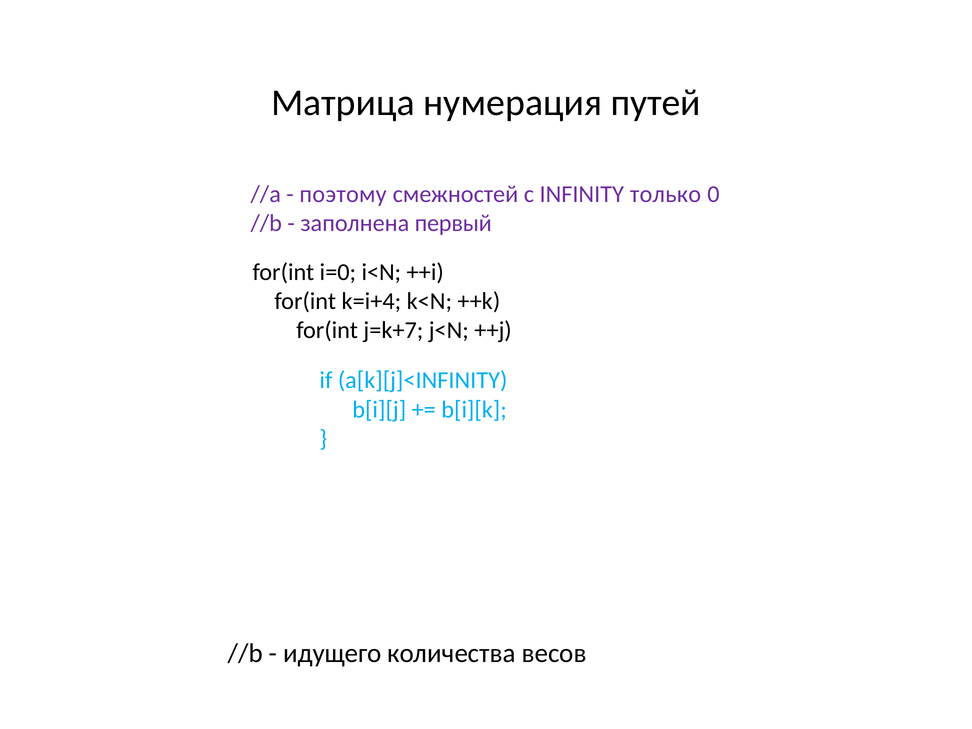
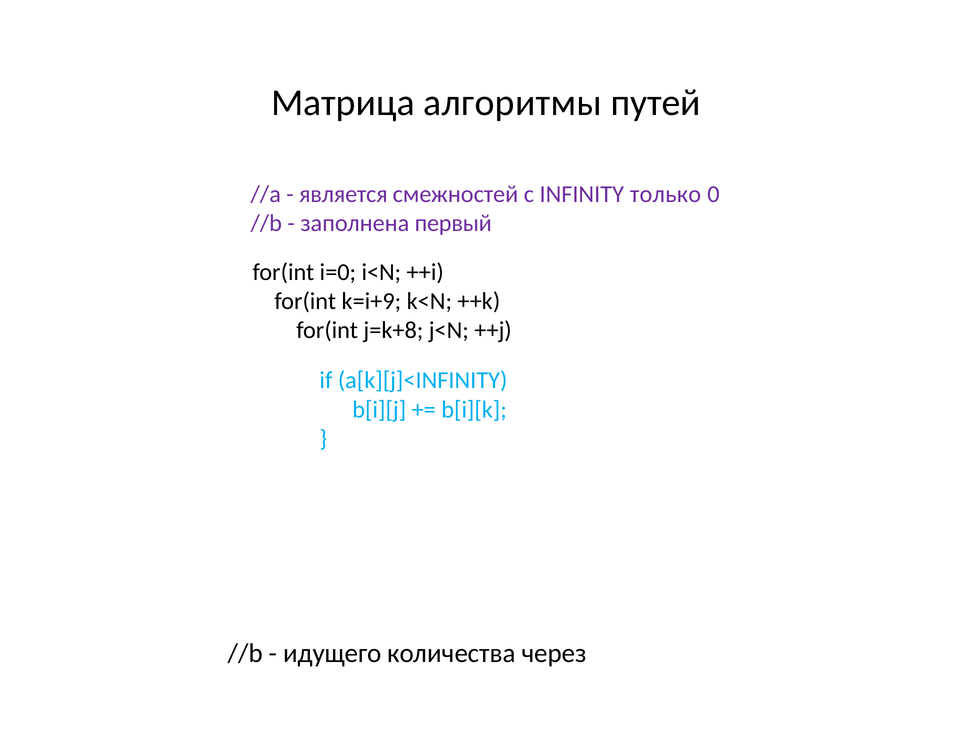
нумерация: нумерация -> алгоритмы (513, 103)
поэтому: поэтому -> является (343, 194)
k=i+4: k=i+4 -> k=i+9 (371, 301)
j=k+7: j=k+7 -> j=k+8 (393, 330)
весов: весов -> через (554, 653)
